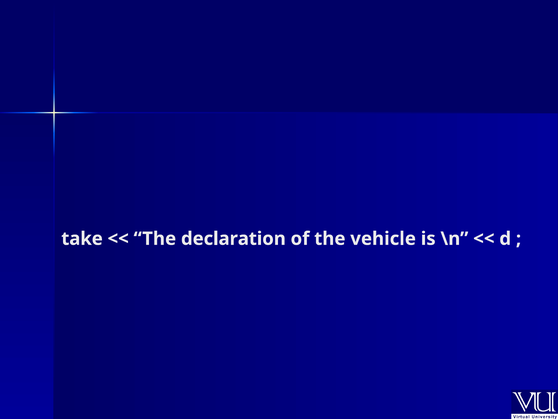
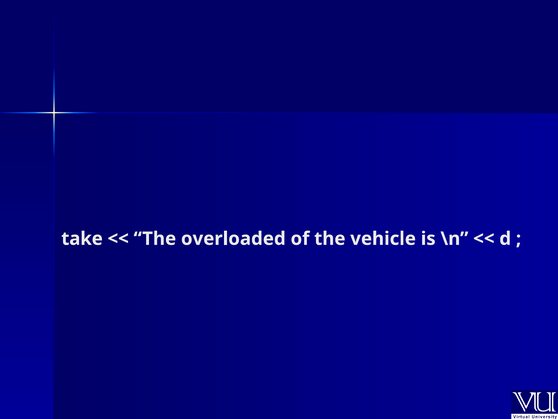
declaration: declaration -> overloaded (233, 238)
